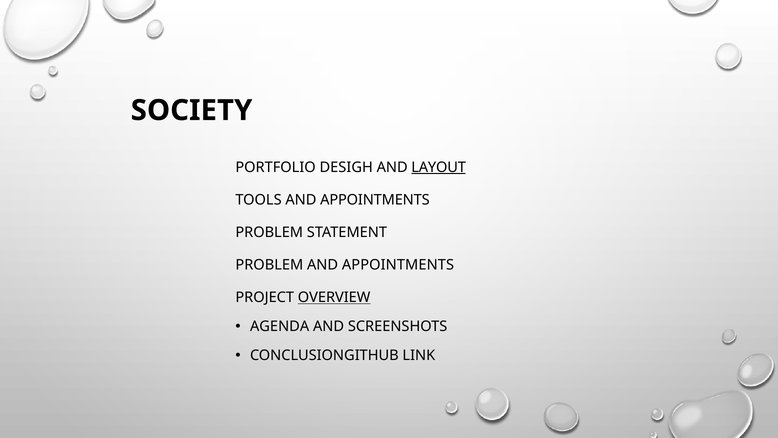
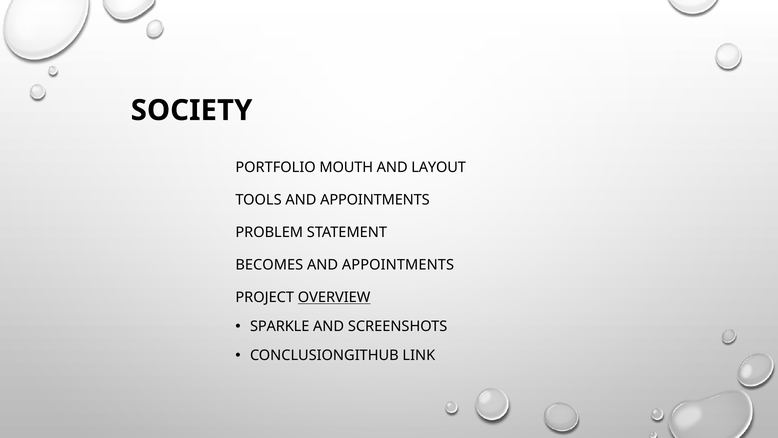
DESIGH: DESIGH -> MOUTH (346, 167)
LAYOUT underline: present -> none (439, 167)
PROBLEM: PROBLEM -> BECOMES (269, 265)
AGENDA: AGENDA -> SPARKLE (280, 326)
